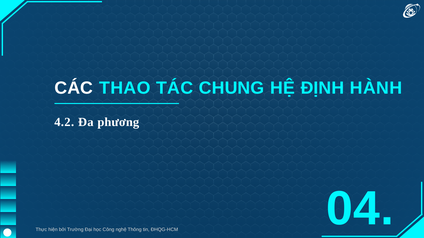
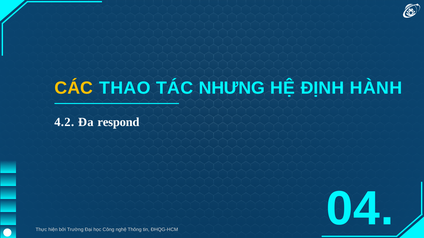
CÁC colour: white -> yellow (74, 88)
CHUNG: CHUNG -> NHƯNG (232, 88)
phương: phương -> respond (118, 122)
